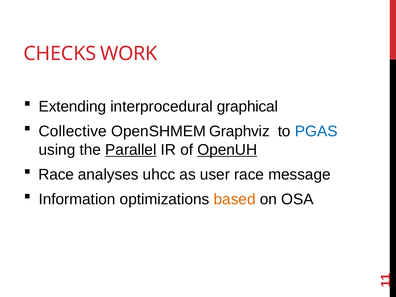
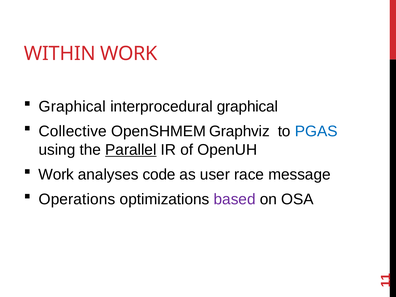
CHECKS: CHECKS -> WITHIN (60, 54)
Extending: Extending -> Graphical (72, 106)
OpenUH underline: present -> none (227, 150)
Race: Race -> Work (56, 175)
uhcc: uhcc -> code (159, 175)
Information: Information -> Operations (77, 199)
based colour: orange -> purple (235, 199)
